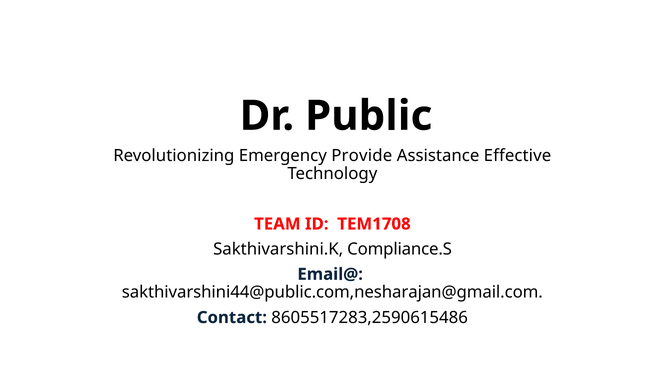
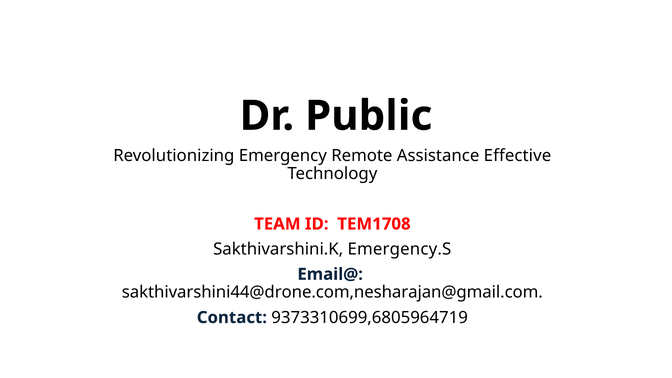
Provide: Provide -> Remote (362, 156)
Compliance.S: Compliance.S -> Emergency.S (399, 249)
sakthivarshini44@public.com,nesharajan@gmail.com: sakthivarshini44@public.com,nesharajan@gmail.com -> sakthivarshini44@drone.com,nesharajan@gmail.com (332, 292)
8605517283,2590615486: 8605517283,2590615486 -> 9373310699,6805964719 (370, 318)
